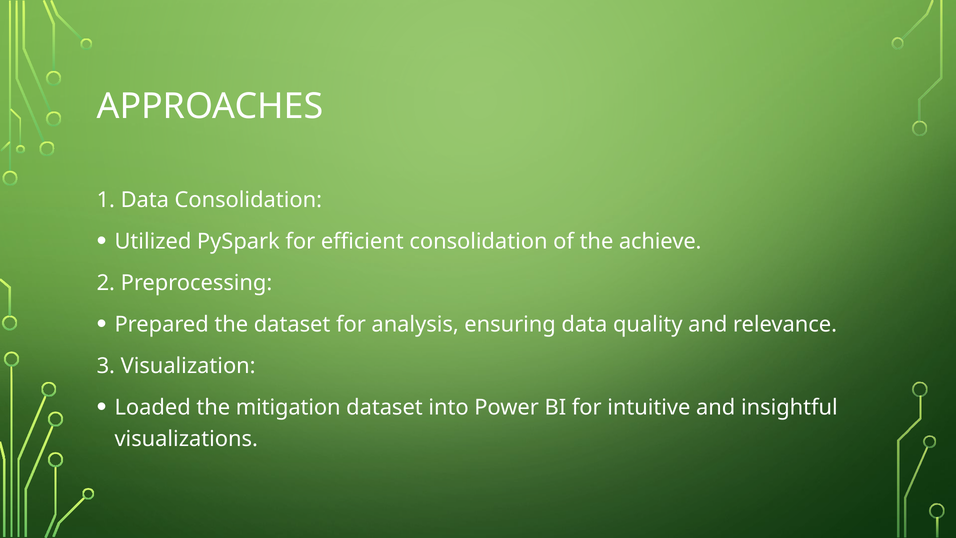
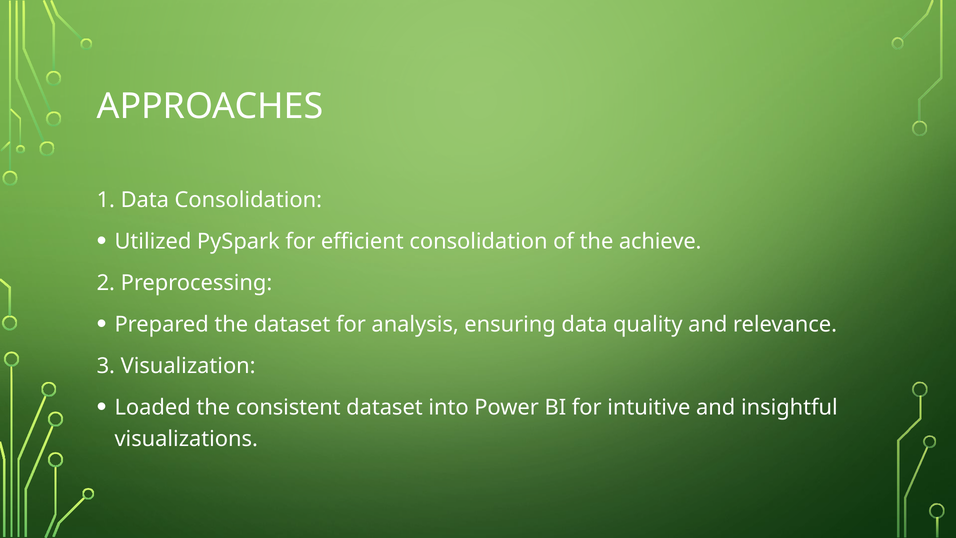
mitigation: mitigation -> consistent (288, 407)
